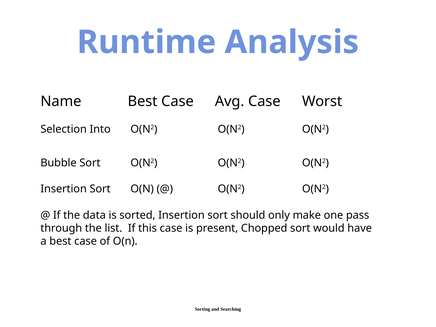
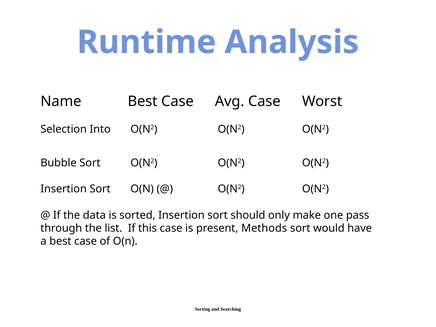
Chopped: Chopped -> Methods (264, 228)
